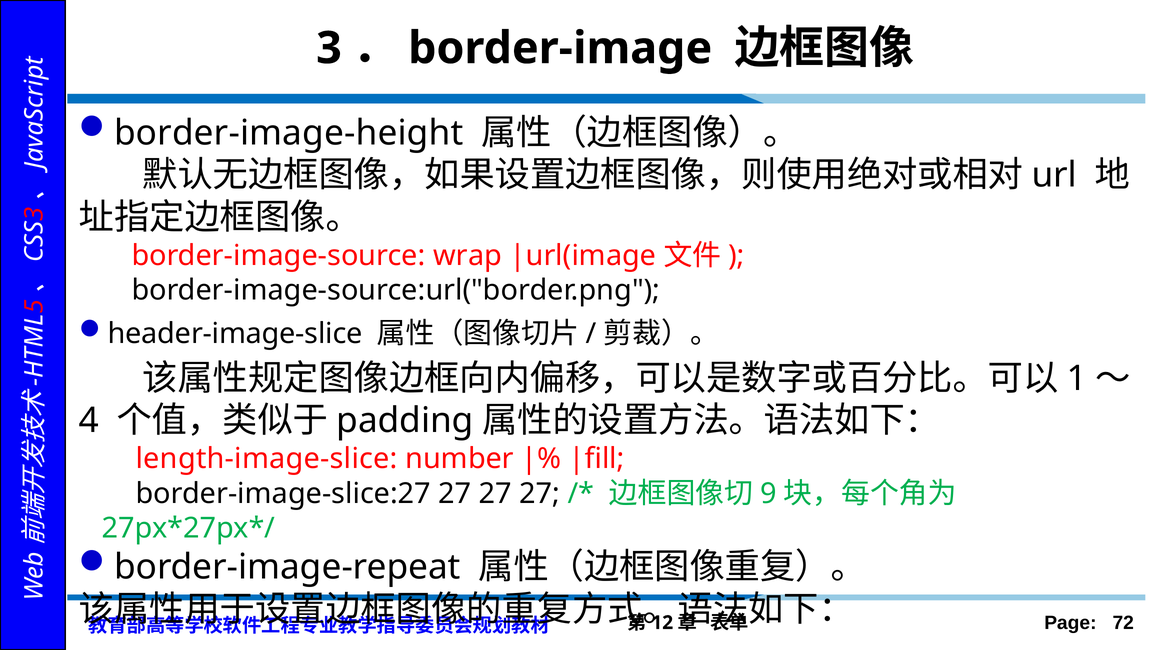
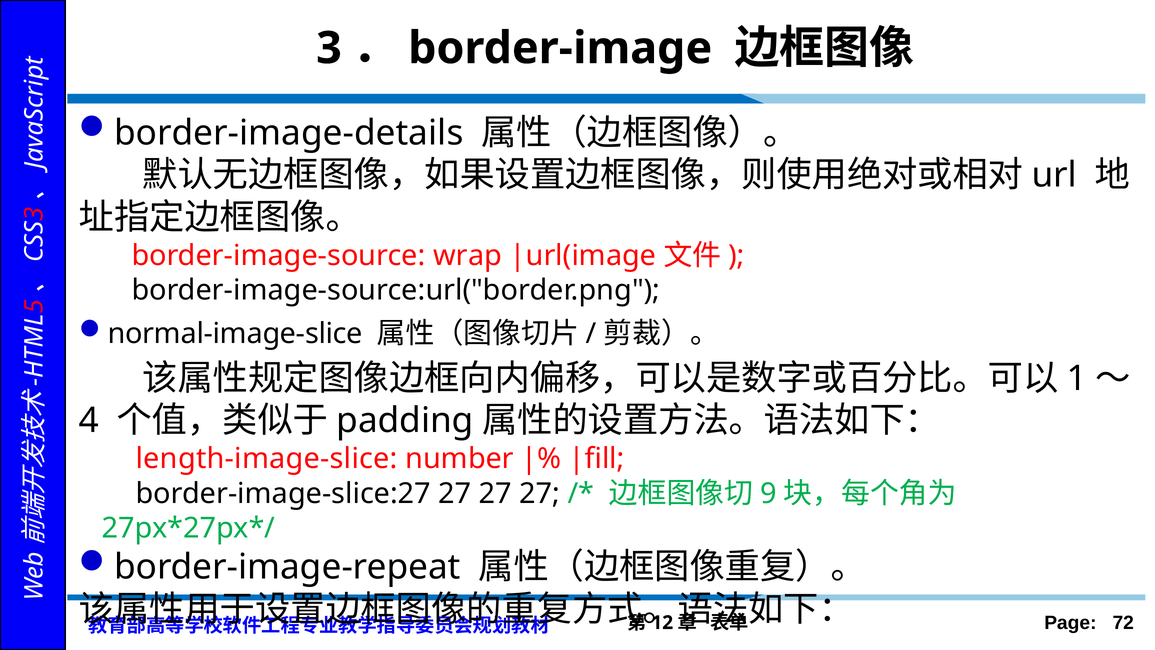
border-image-height: border-image-height -> border-image-details (289, 133)
header-image-slice: header-image-slice -> normal-image-slice (235, 334)
